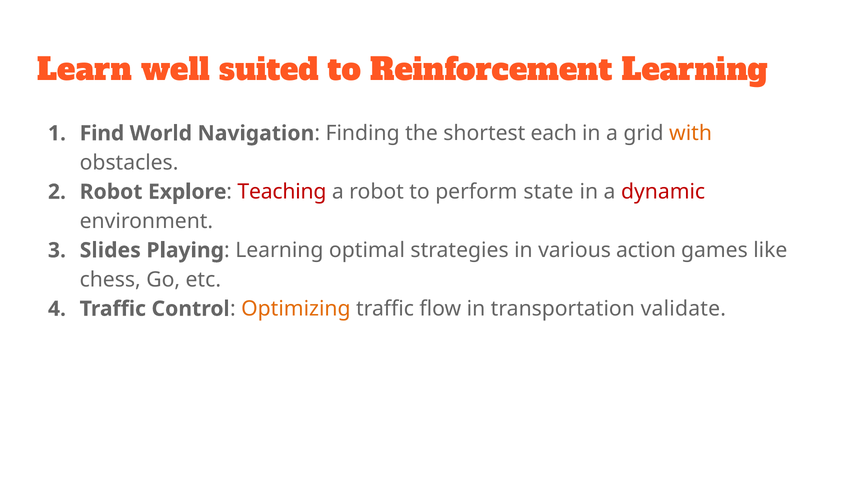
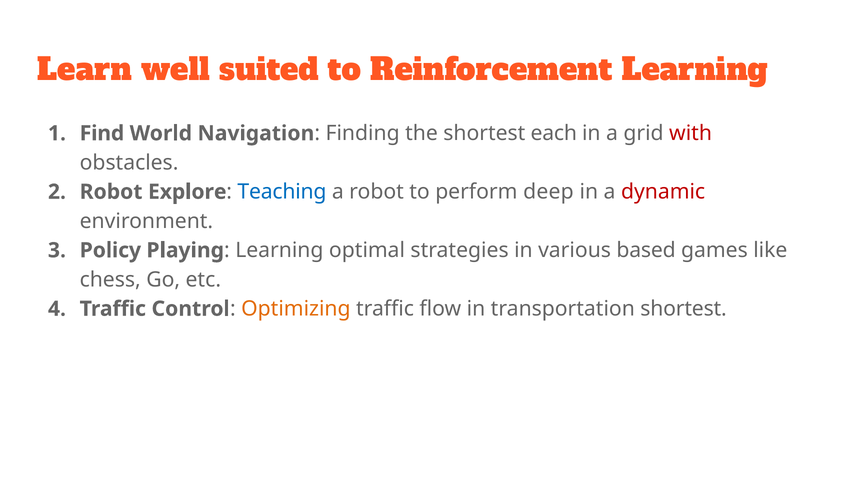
with colour: orange -> red (691, 133)
Teaching colour: red -> blue (282, 192)
state: state -> deep (548, 192)
Slides: Slides -> Policy (110, 250)
action: action -> based (646, 250)
transportation validate: validate -> shortest (684, 308)
